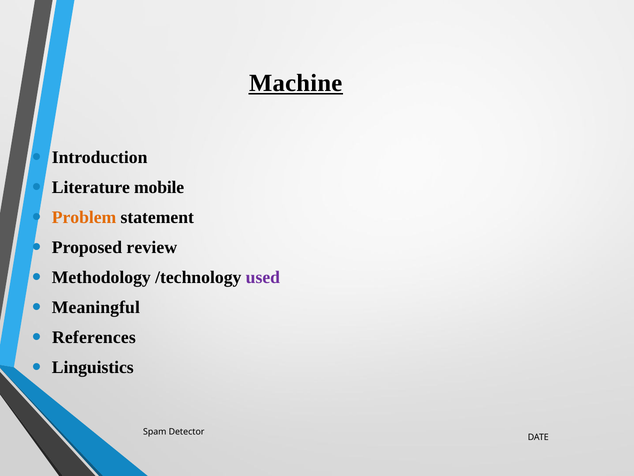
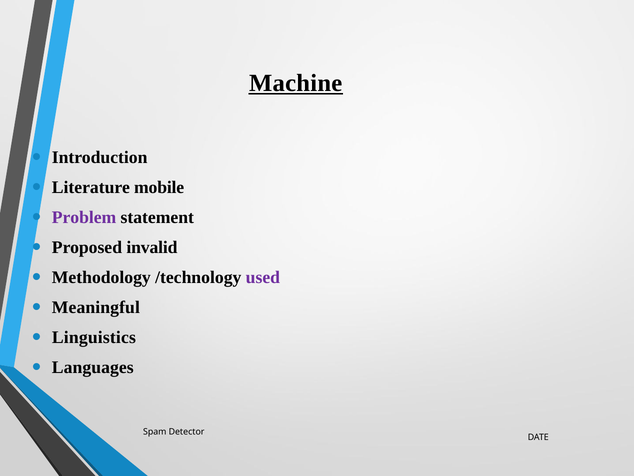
Problem colour: orange -> purple (84, 217)
review: review -> invalid (152, 247)
References: References -> Linguistics (94, 337)
Linguistics: Linguistics -> Languages (93, 367)
